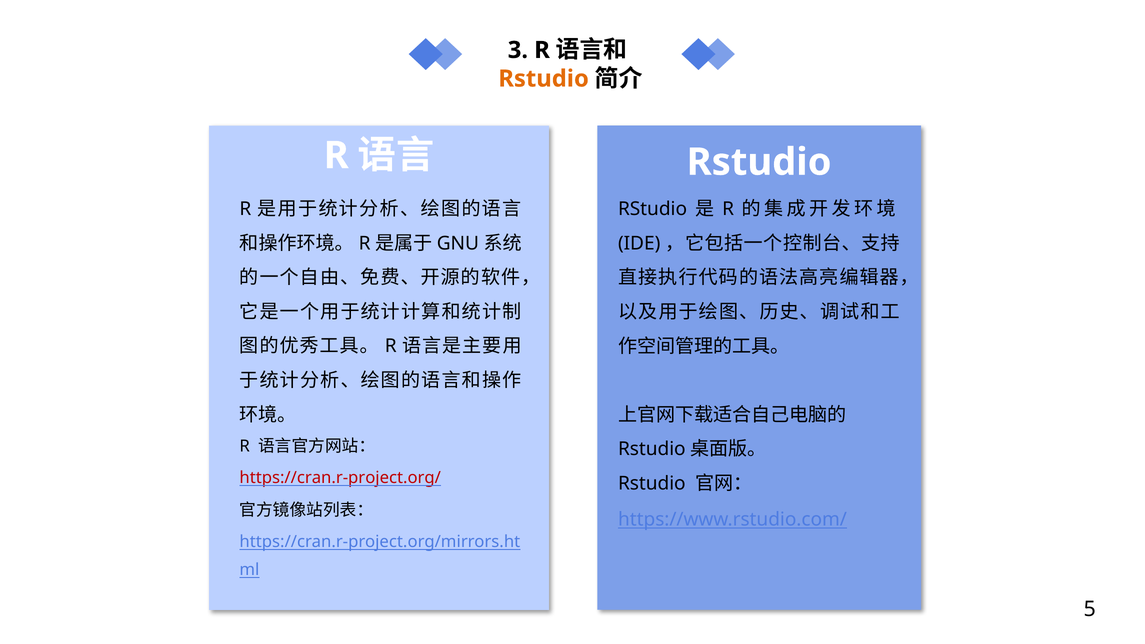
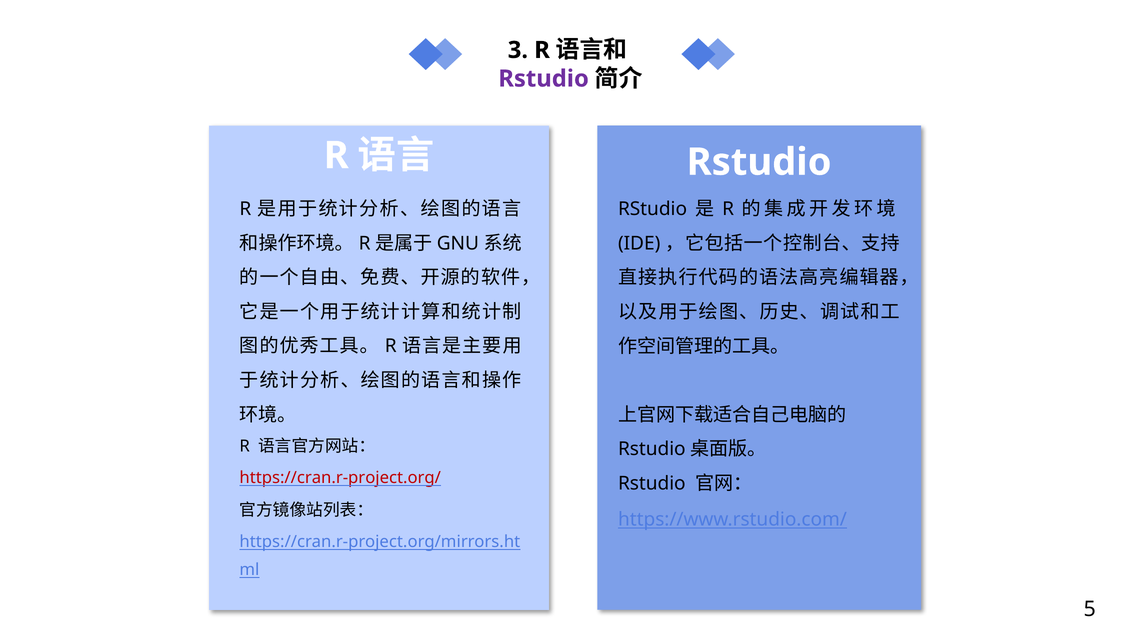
Rstudio colour: orange -> purple (544, 79)
